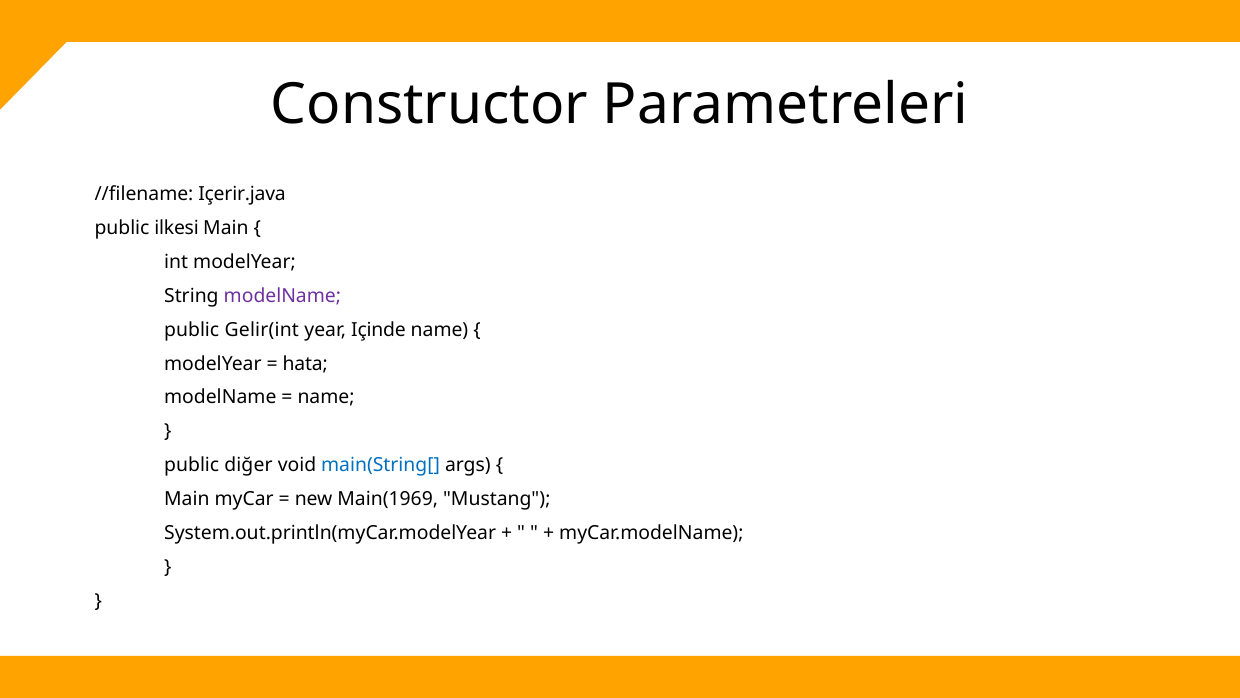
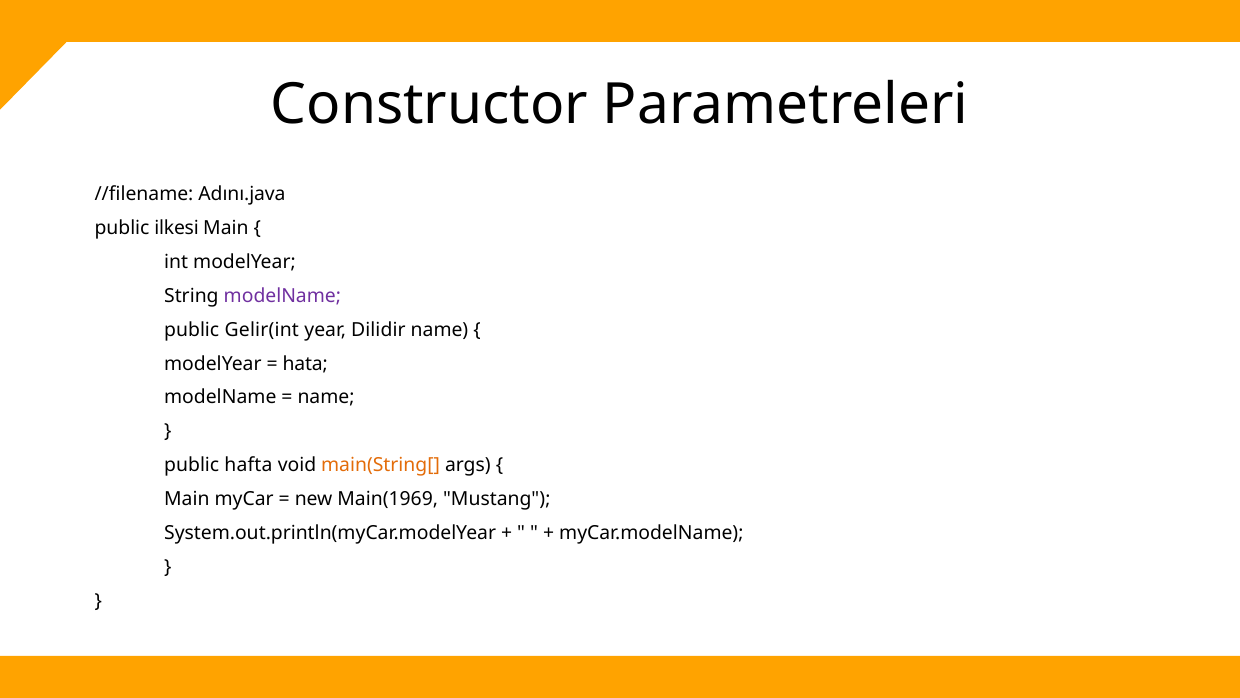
Içerir.java: Içerir.java -> Adını.java (242, 194)
Içinde: Içinde -> Dilidir (378, 330)
diğer: diğer -> hafta (248, 465)
main(String[ colour: blue -> orange (381, 465)
